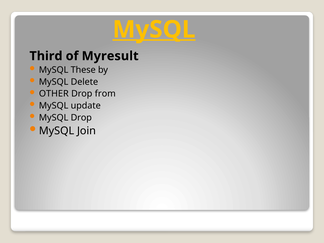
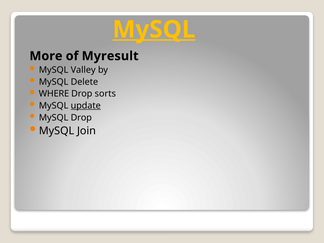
Third: Third -> More (46, 56)
These: These -> Valley (83, 70)
OTHER: OTHER -> WHERE (54, 94)
from: from -> sorts (105, 94)
update underline: none -> present (86, 106)
